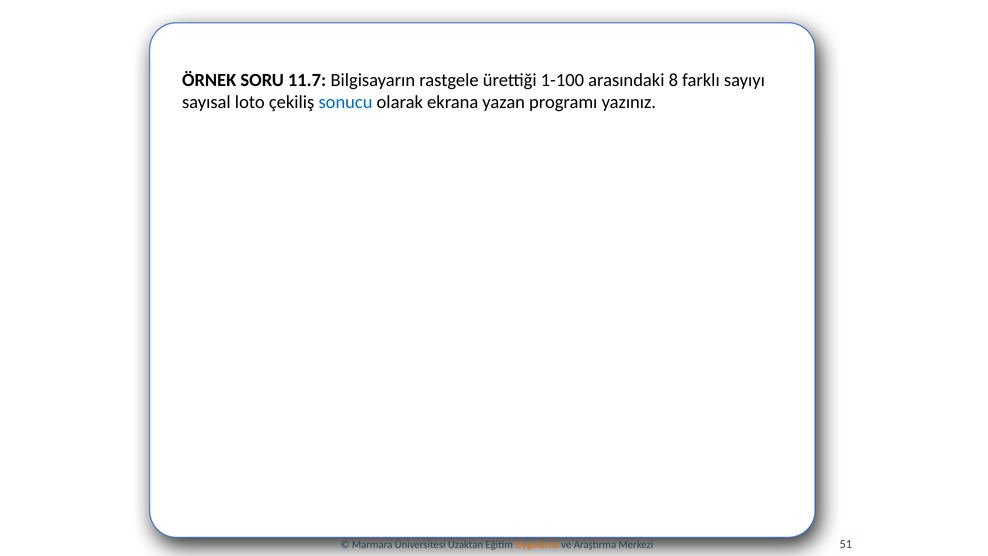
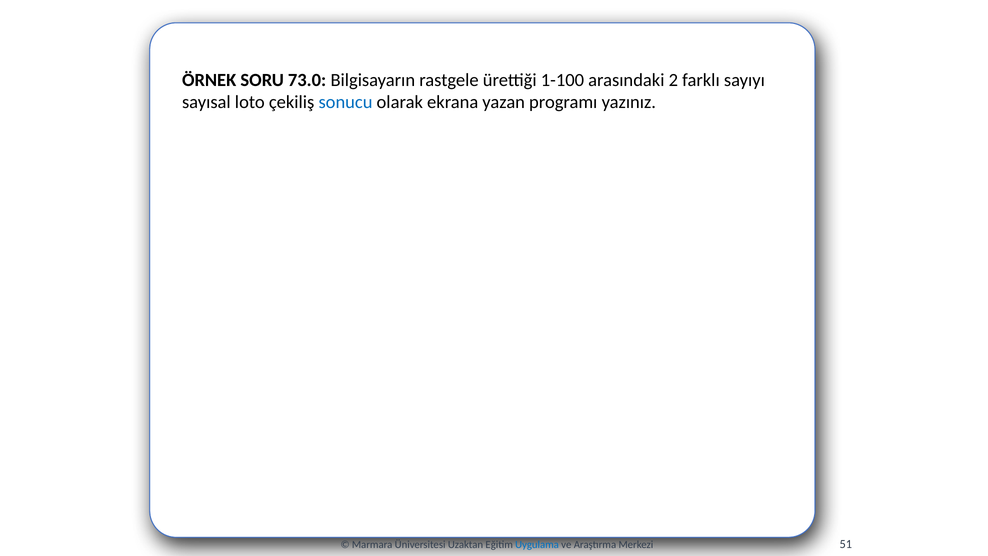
11.7: 11.7 -> 73.0 (307, 80)
8: 8 -> 2 (673, 80)
Uygulama colour: orange -> blue (537, 544)
